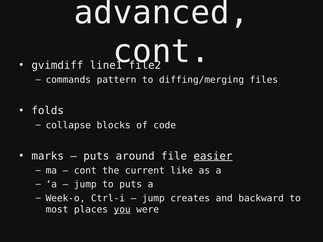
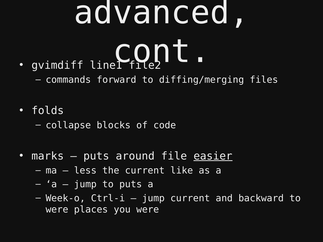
pattern: pattern -> forward (116, 80)
cont: cont -> less (85, 171)
jump creates: creates -> current (190, 198)
most: most -> were (57, 210)
you underline: present -> none (122, 210)
